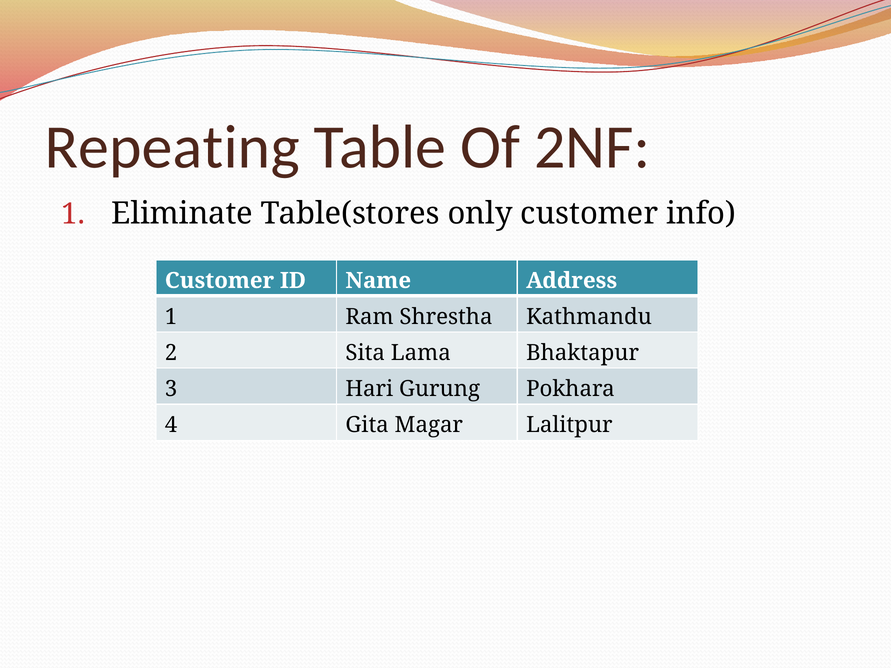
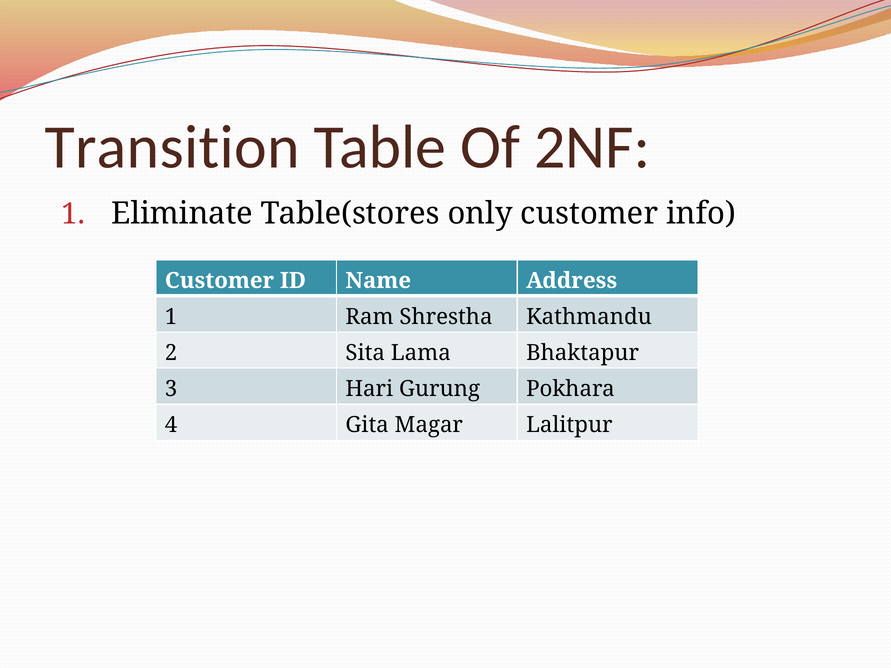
Repeating: Repeating -> Transition (172, 147)
